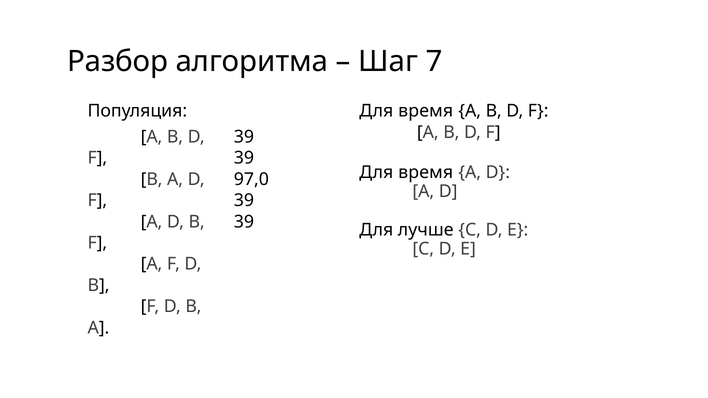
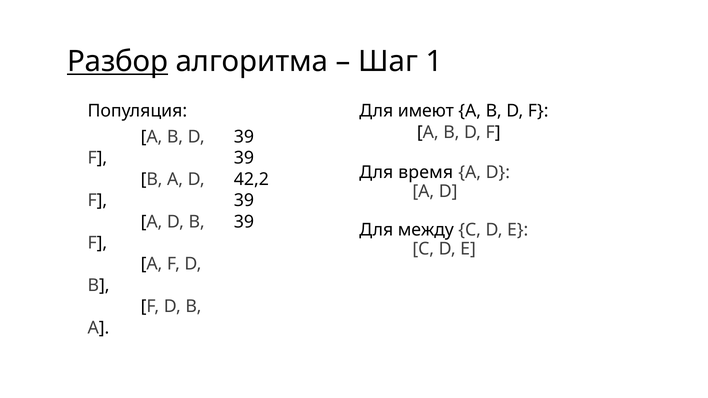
Разбор underline: none -> present (118, 62)
7: 7 -> 1 (434, 62)
время: время -> имеют (426, 111)
97,0: 97,0 -> 42,2 (251, 179)
лучше: лучше -> между (426, 230)
